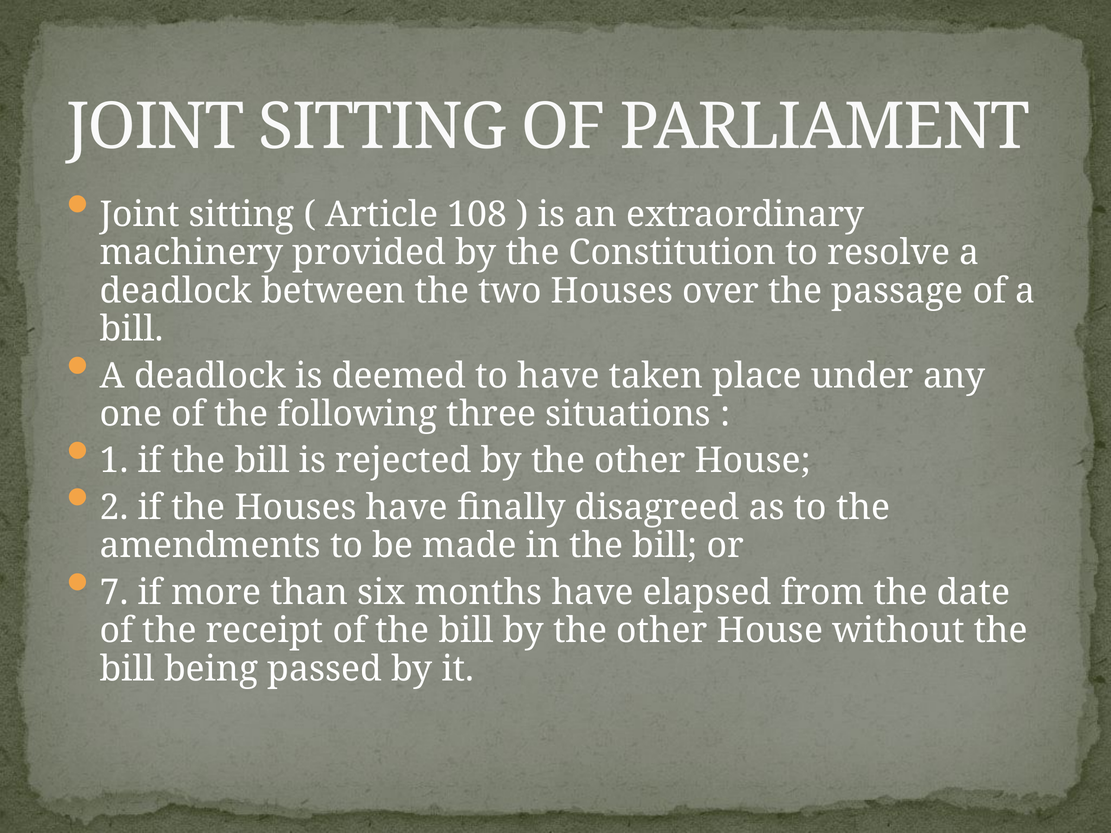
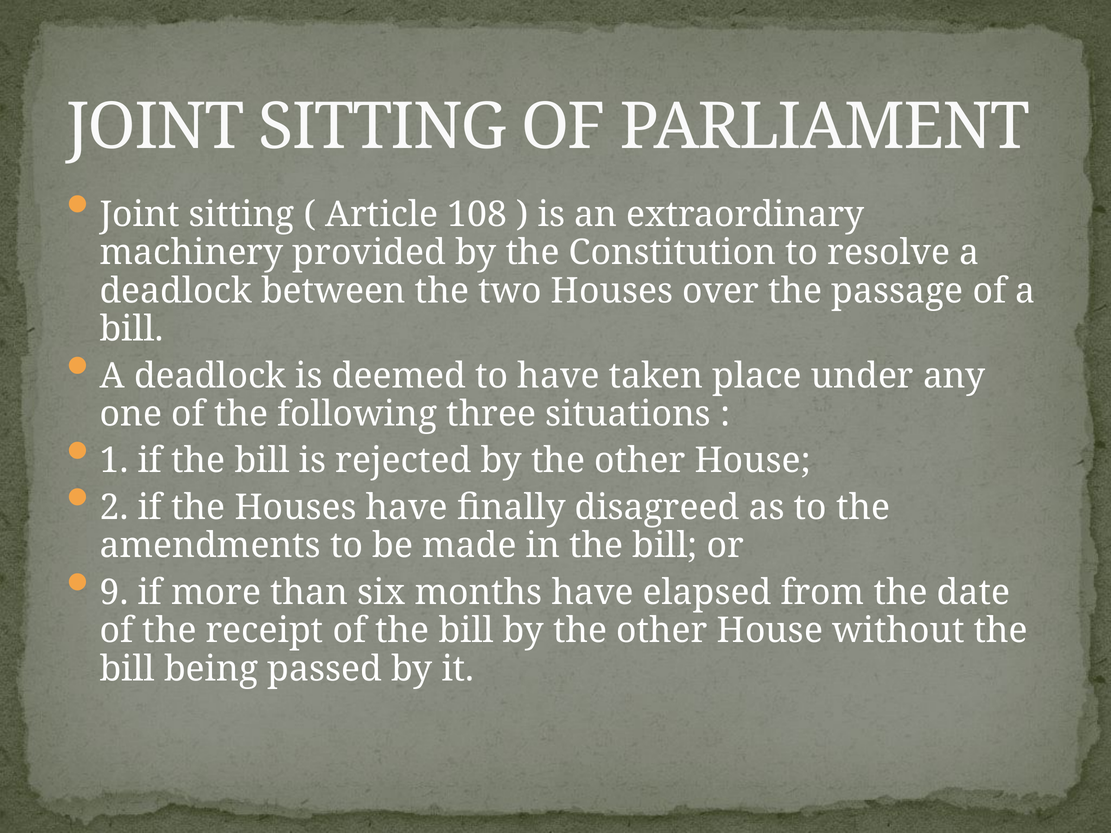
7: 7 -> 9 (114, 592)
